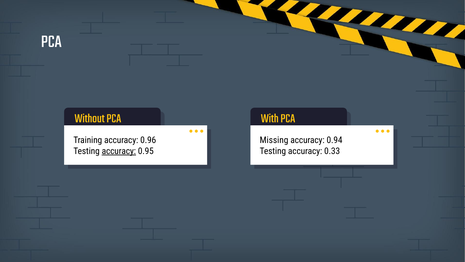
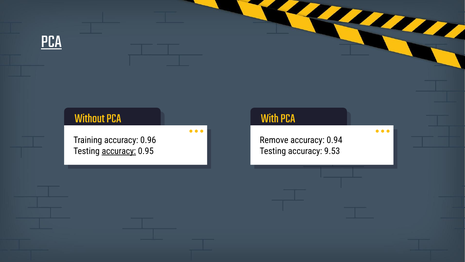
PCA underline: none -> present (51, 41)
Missing: Missing -> Remove (274, 140)
0.33: 0.33 -> 9.53 (332, 151)
